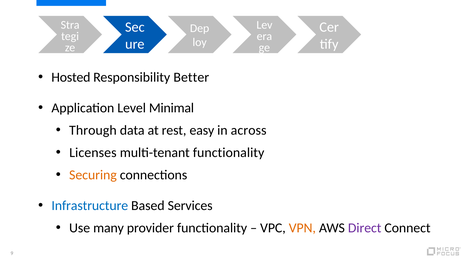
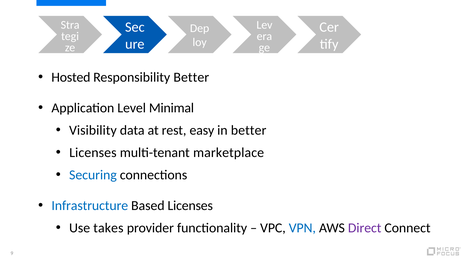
Through: Through -> Visibility (93, 130)
in across: across -> better (249, 130)
multi-tenant functionality: functionality -> marketplace (229, 153)
Securing colour: orange -> blue (93, 175)
Based Services: Services -> Licenses (190, 206)
many: many -> takes (108, 228)
VPN colour: orange -> blue (302, 228)
